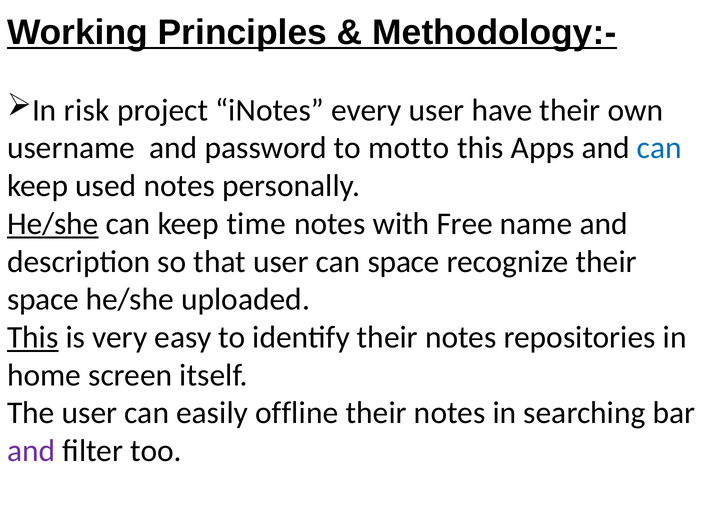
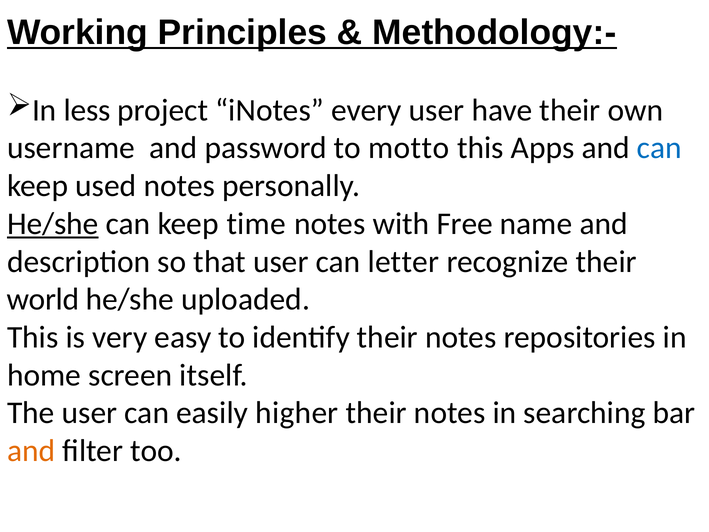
risk: risk -> less (87, 110)
can space: space -> letter (403, 261)
space: space -> world (43, 299)
This underline: present -> none (33, 337)
offline: offline -> higher (297, 413)
and colour: purple -> orange (31, 451)
